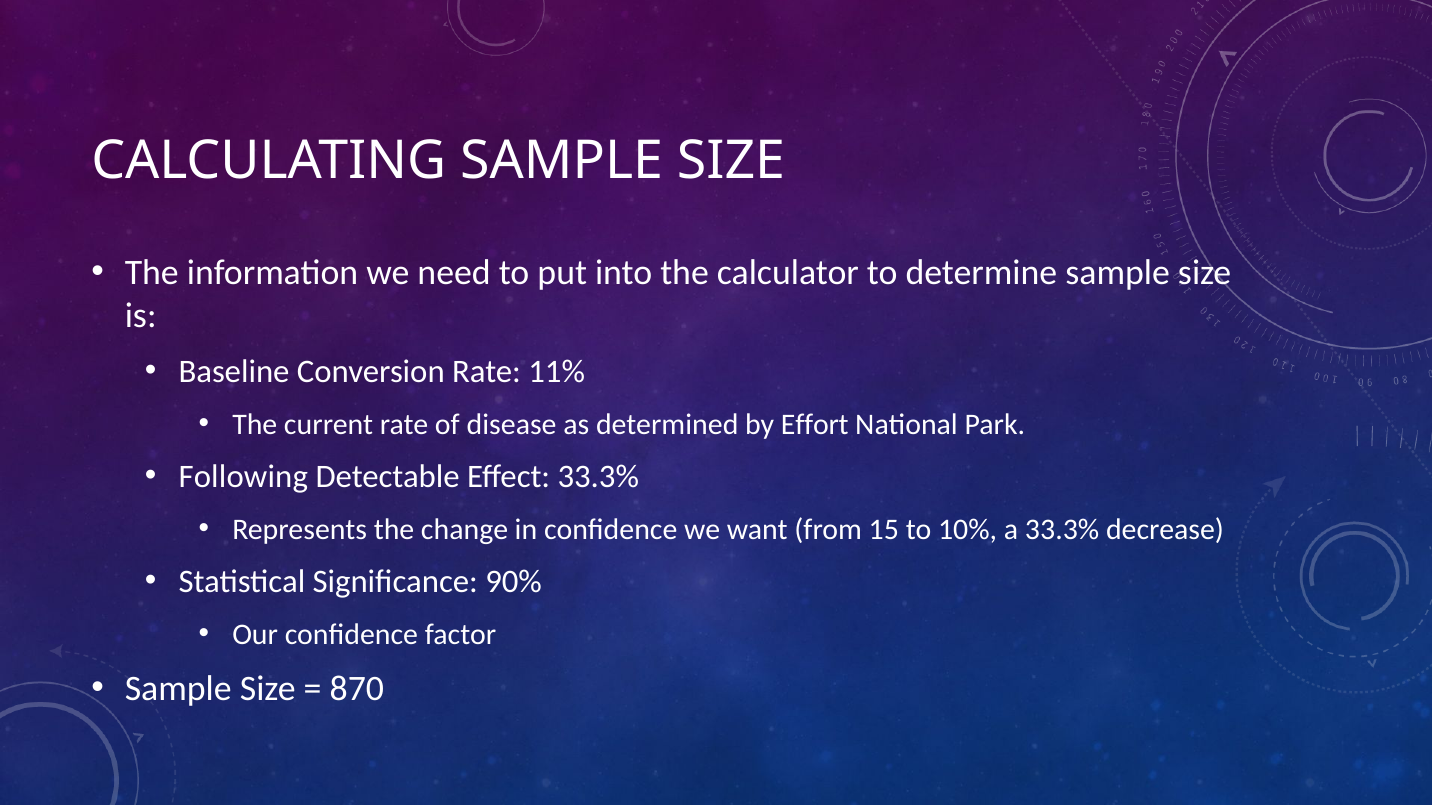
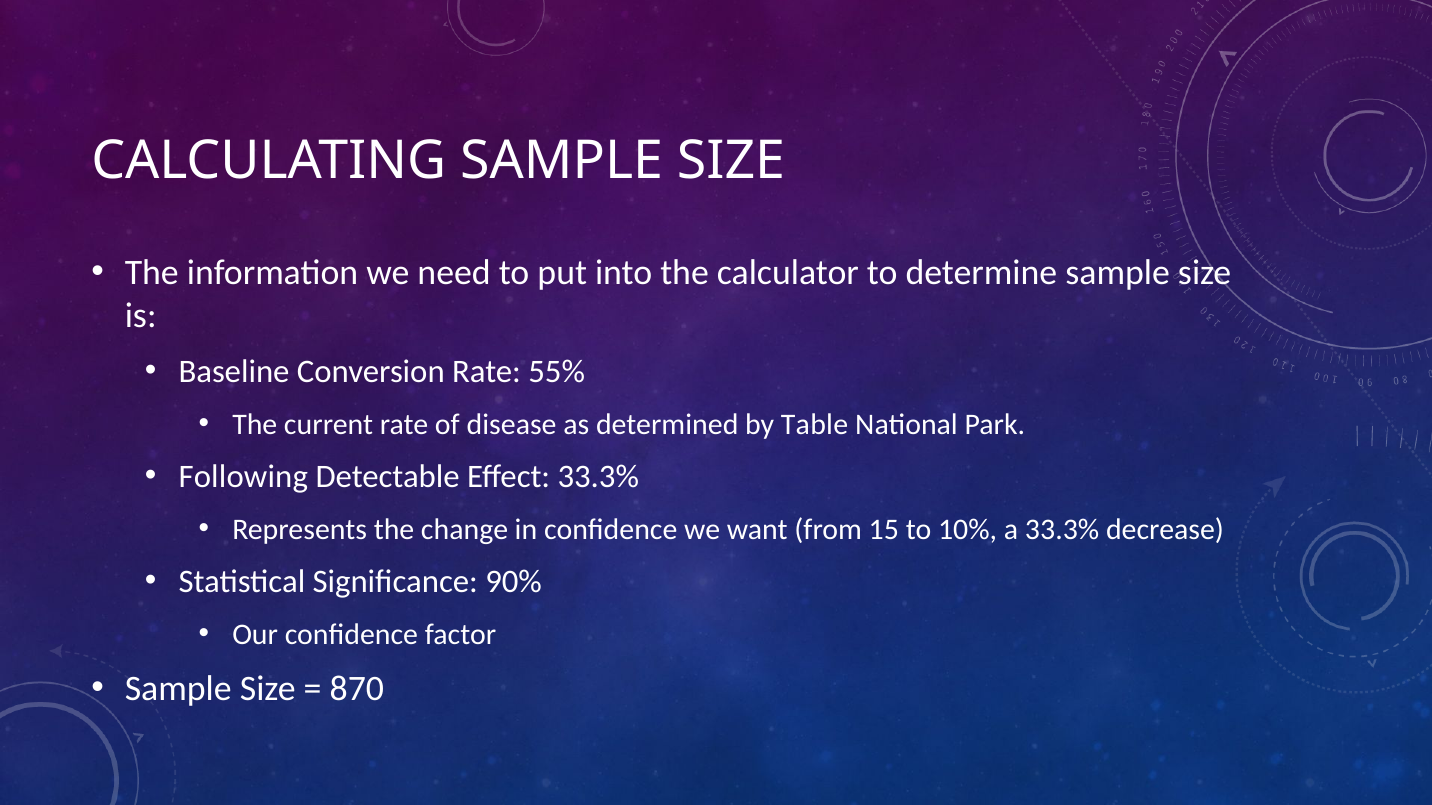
11%: 11% -> 55% (557, 372)
Effort: Effort -> Table (815, 424)
